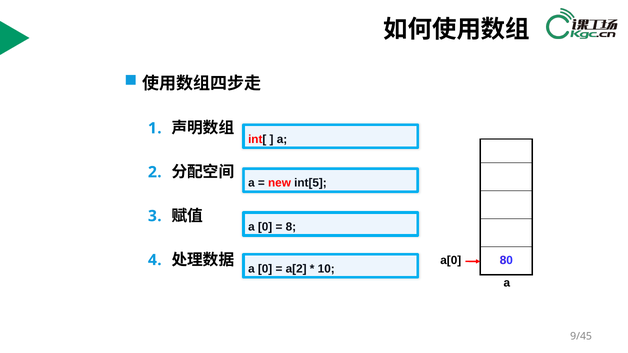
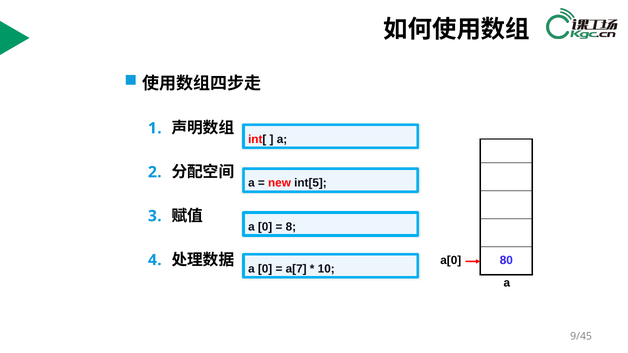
a[2: a[2 -> a[7 (296, 269)
